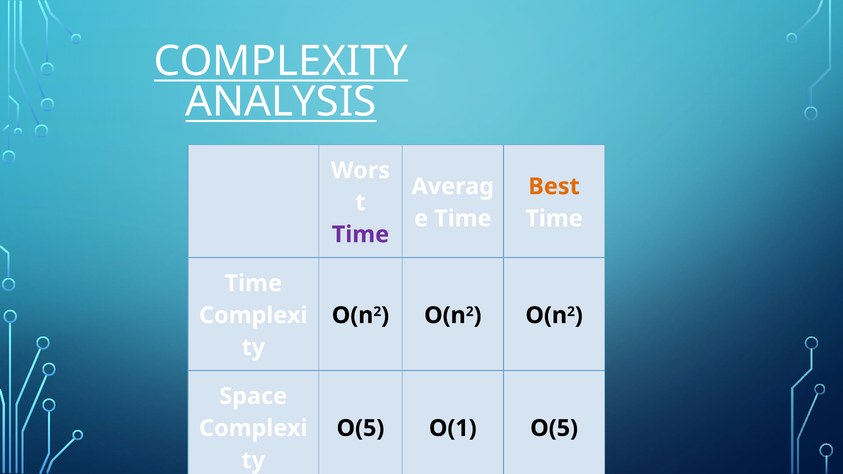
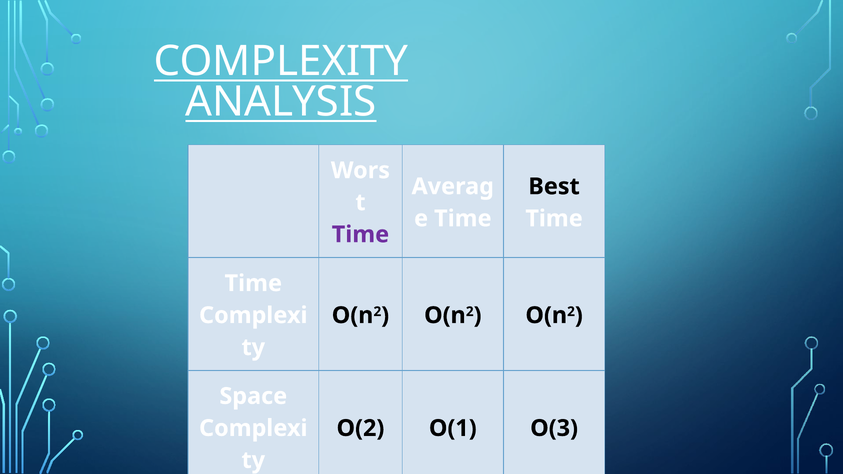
Best colour: orange -> black (554, 187)
O(5: O(5 -> O(2 (360, 428)
O(1 O(5: O(5 -> O(3 (554, 428)
